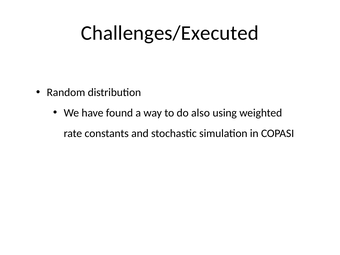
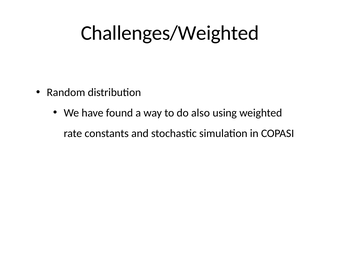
Challenges/Executed: Challenges/Executed -> Challenges/Weighted (170, 33)
